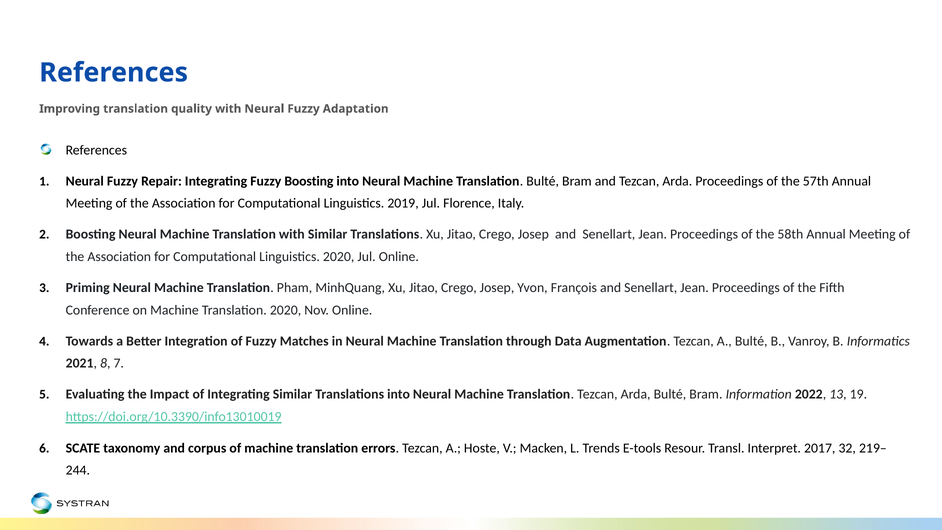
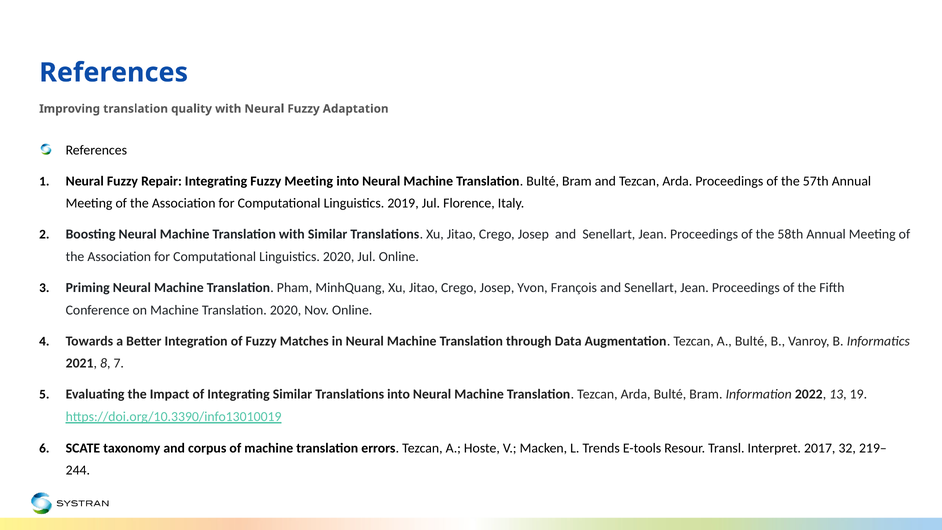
Fuzzy Boosting: Boosting -> Meeting (309, 181)
